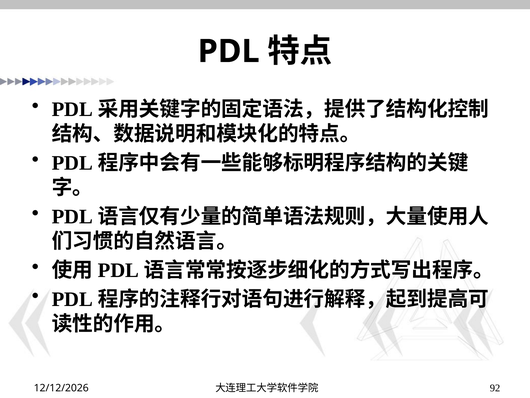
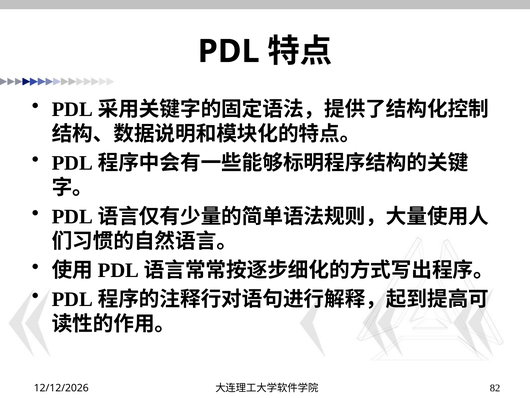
92: 92 -> 82 (495, 388)
